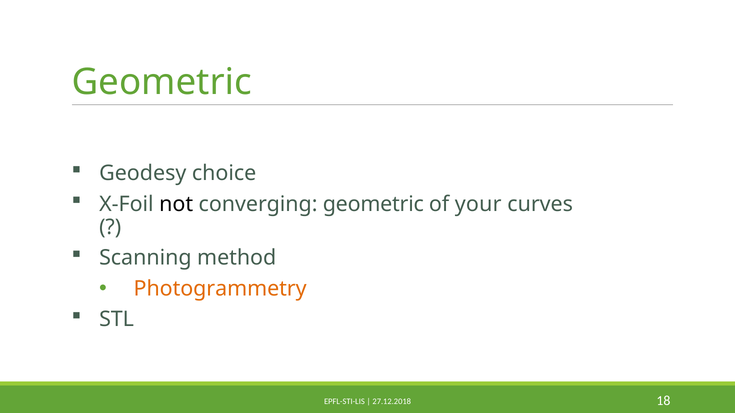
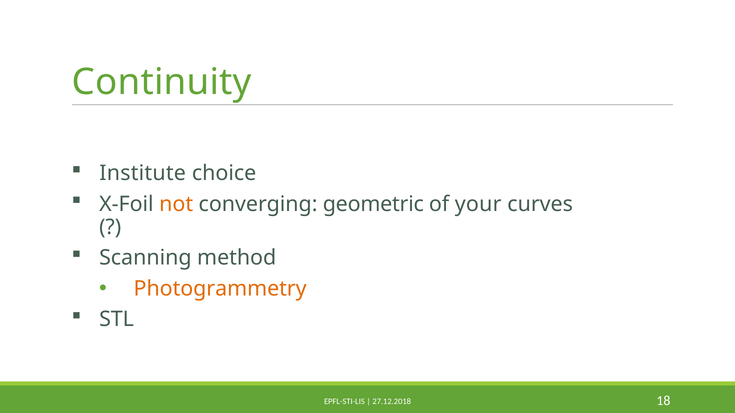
Geometric: Geometric -> Continuity (162, 82)
Geodesy: Geodesy -> Institute (143, 173)
not colour: black -> orange (176, 204)
